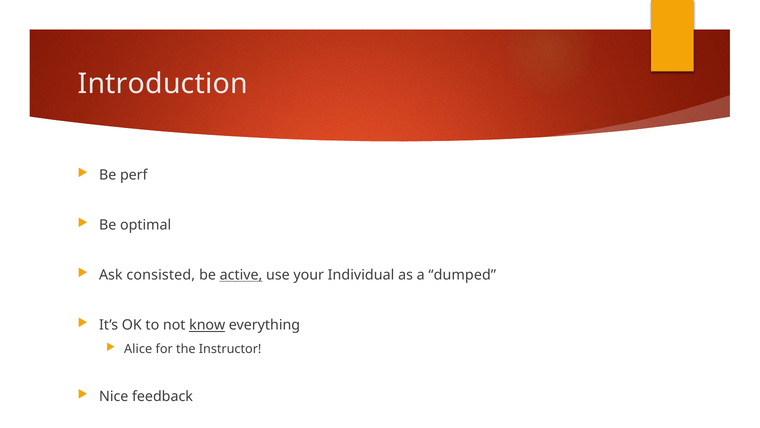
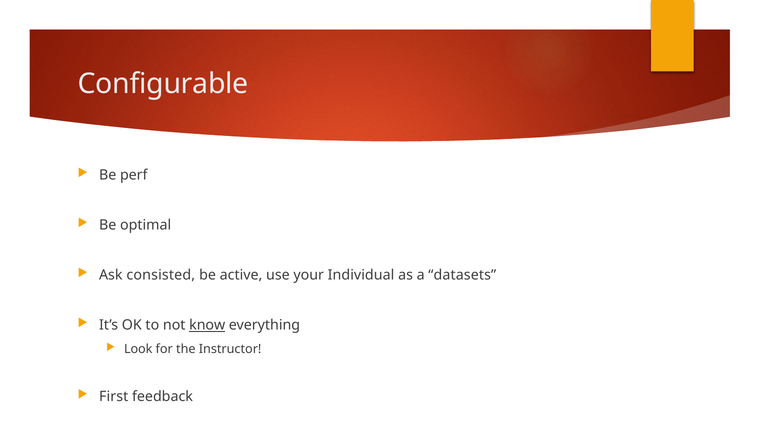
Introduction: Introduction -> Configurable (163, 84)
active underline: present -> none (241, 275)
dumped: dumped -> datasets (462, 275)
Alice: Alice -> Look (138, 349)
Nice: Nice -> First (114, 396)
